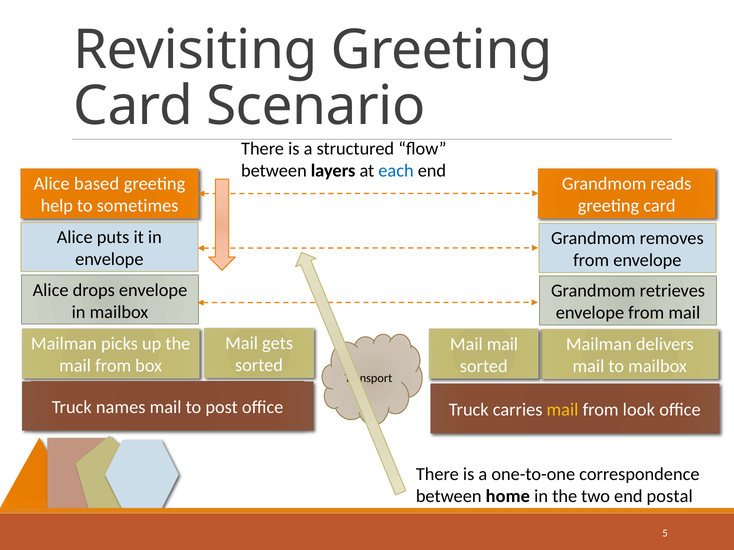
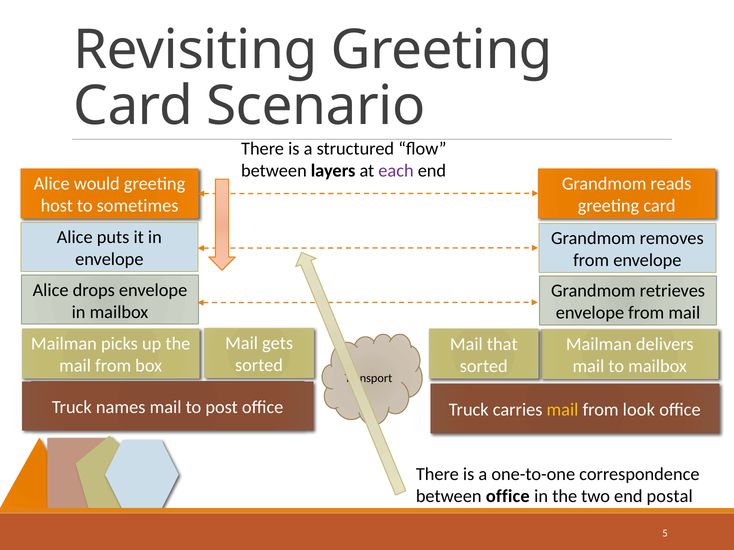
each colour: blue -> purple (396, 171)
based: based -> would (97, 184)
help: help -> host (57, 206)
mail: mail -> that (502, 344)
between home: home -> office (508, 497)
